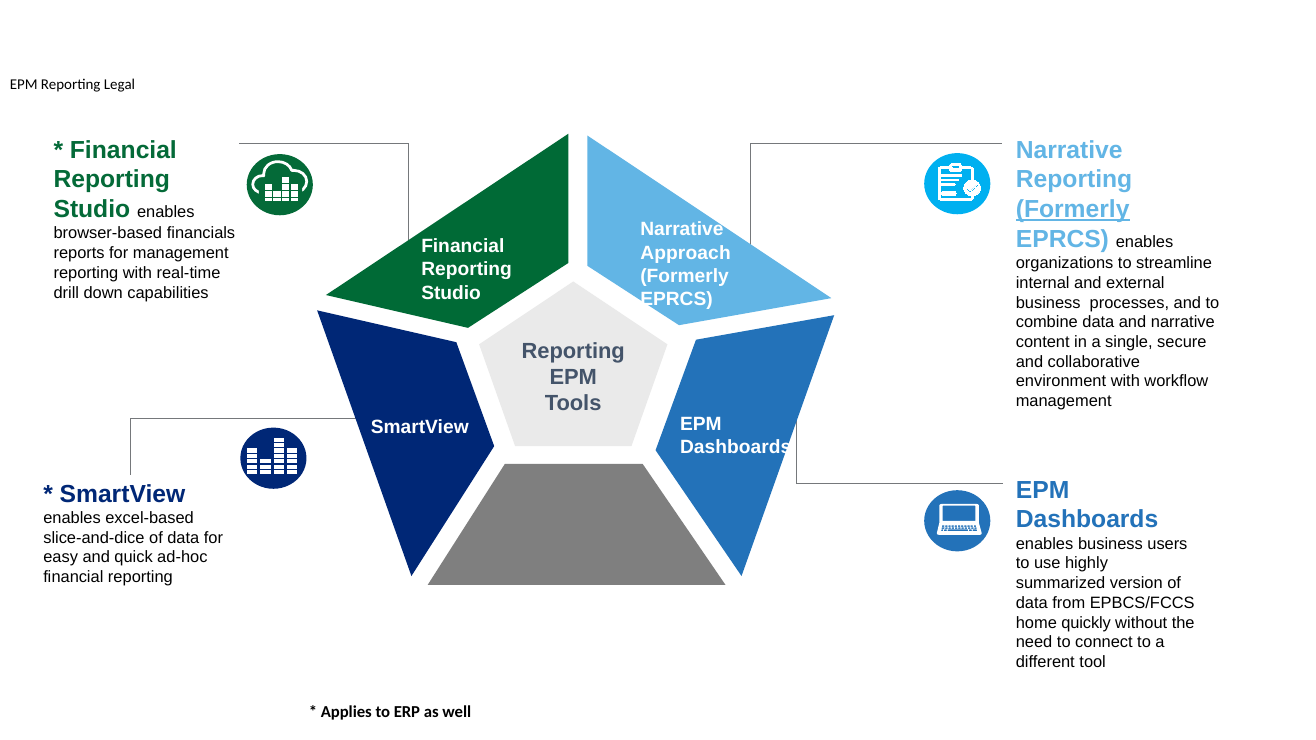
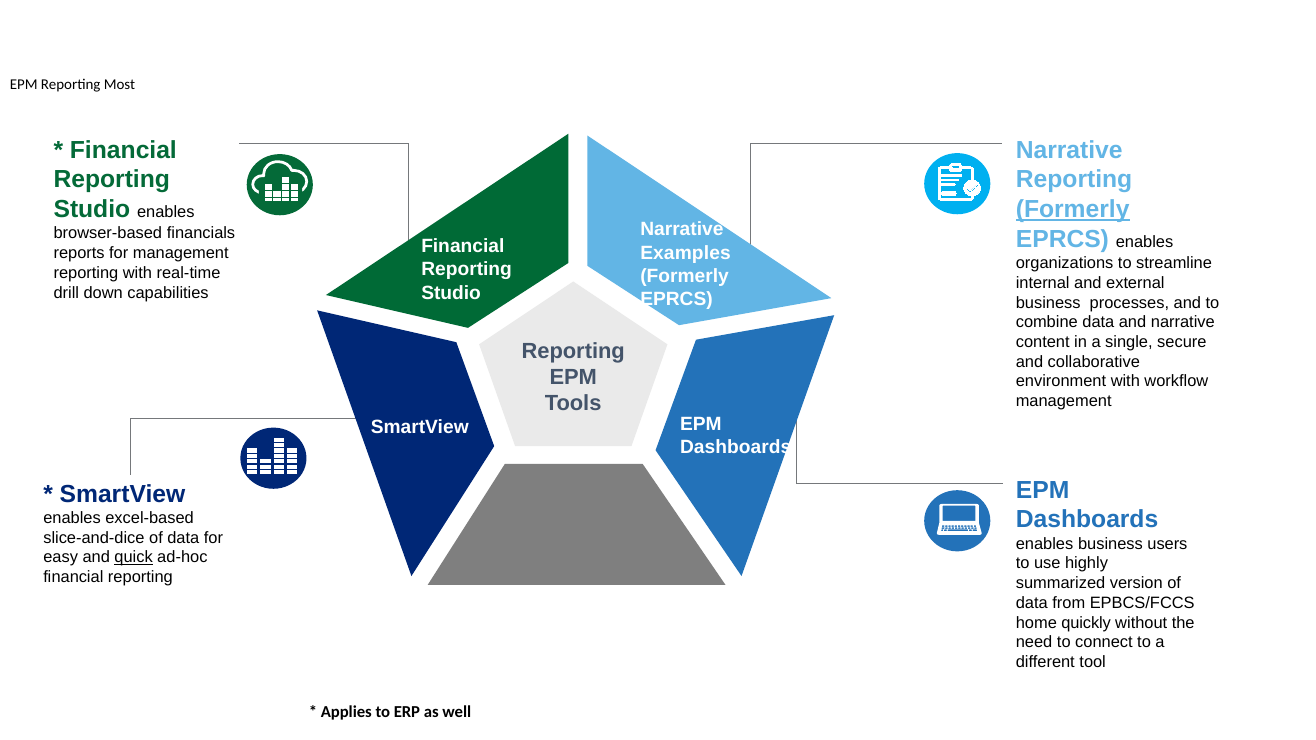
Legal: Legal -> Most (120, 85)
Approach: Approach -> Examples (685, 253)
quick underline: none -> present (134, 558)
